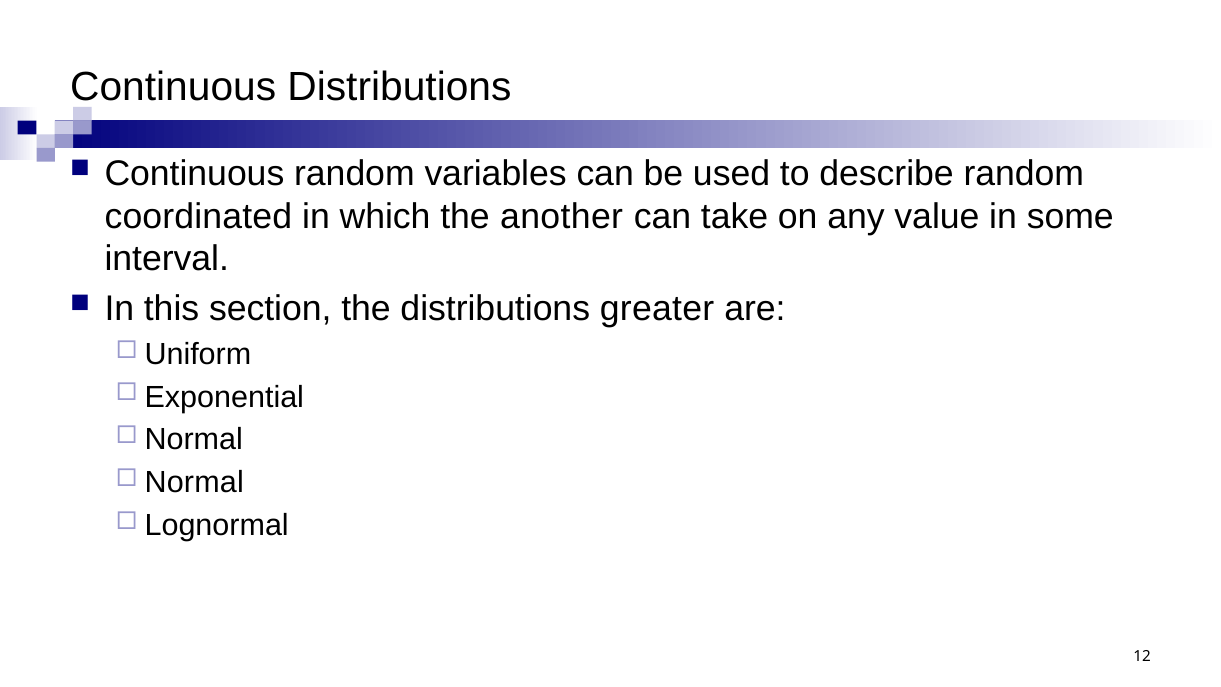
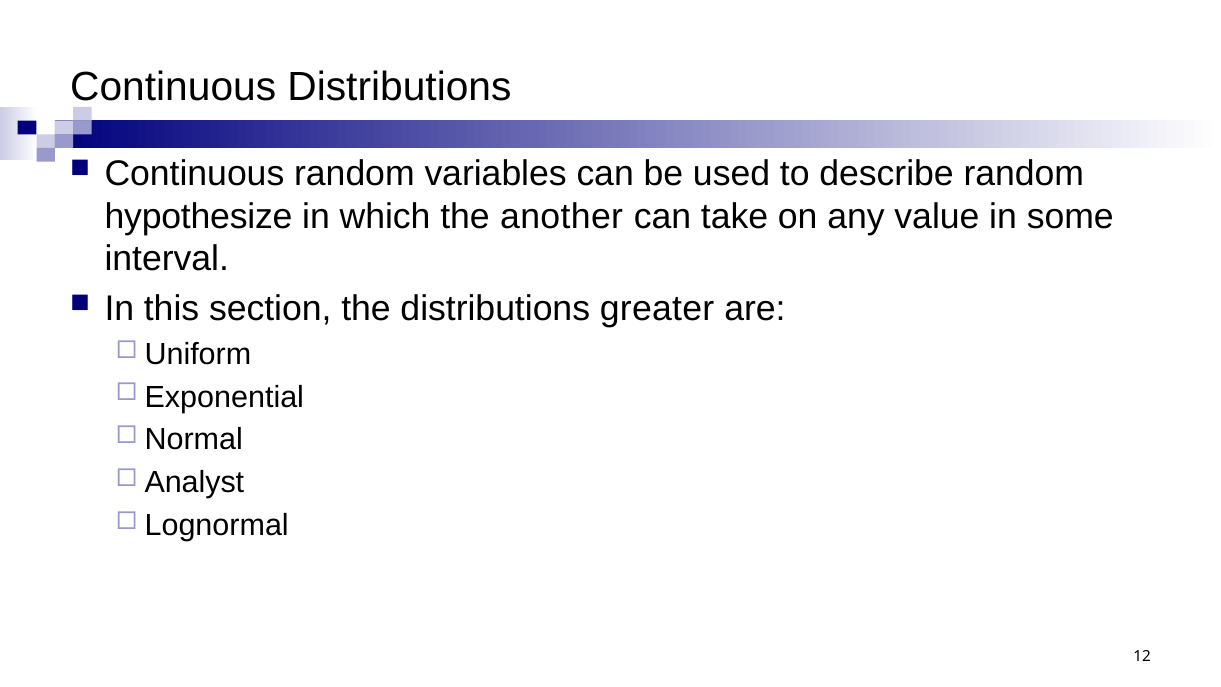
coordinated: coordinated -> hypothesize (199, 216)
Normal: Normal -> Analyst (194, 482)
